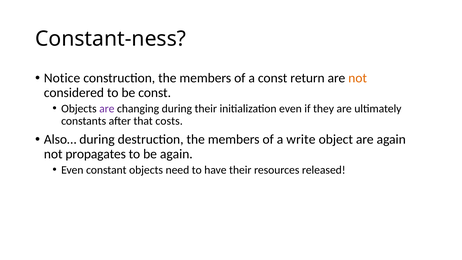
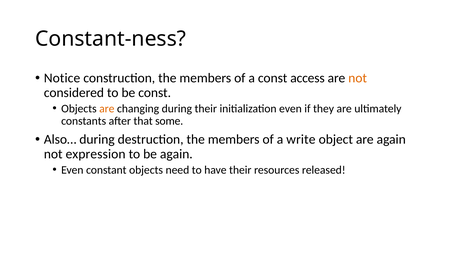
return: return -> access (307, 78)
are colour: purple -> orange (107, 109)
costs: costs -> some (169, 121)
propagates: propagates -> expression (96, 154)
